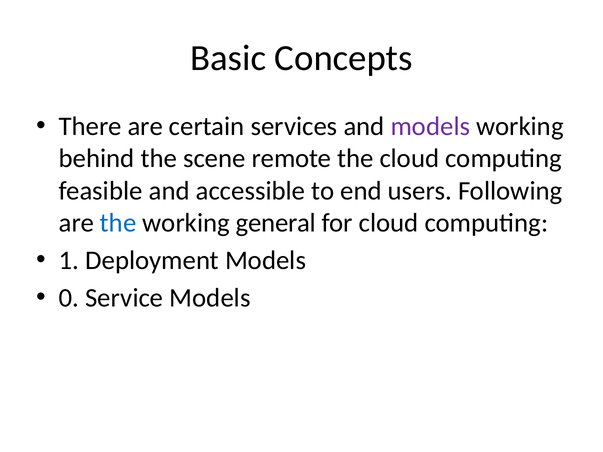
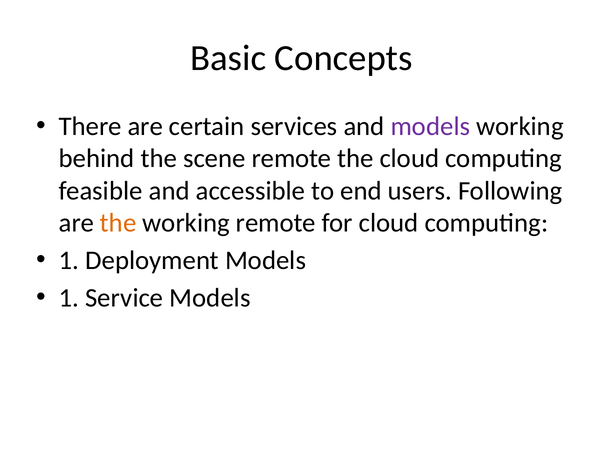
the colour: blue -> orange (118, 223)
working general: general -> remote (276, 223)
0: 0 -> 1 (69, 298)
